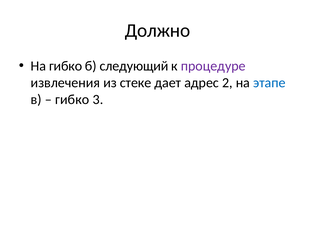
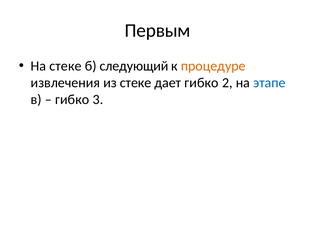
Должно: Должно -> Первым (158, 30)
На гибко: гибко -> стеке (65, 66)
процедуре colour: purple -> orange (213, 66)
дает адрес: адрес -> гибко (201, 83)
